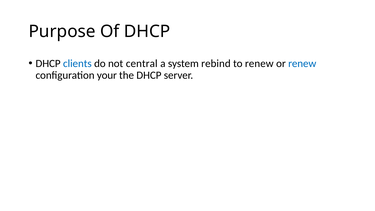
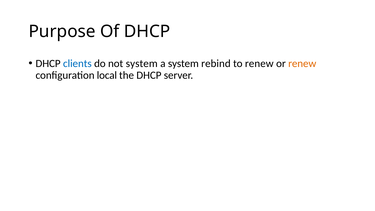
not central: central -> system (142, 63)
renew colour: blue -> orange (302, 63)
your: your -> local (107, 75)
